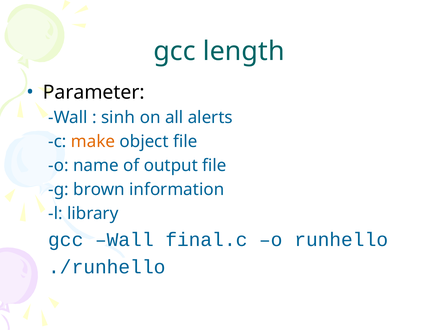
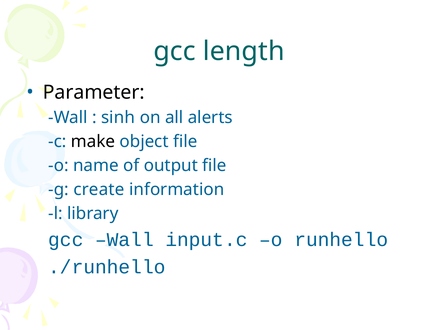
make colour: orange -> black (93, 141)
brown: brown -> create (99, 189)
final.c: final.c -> input.c (206, 239)
